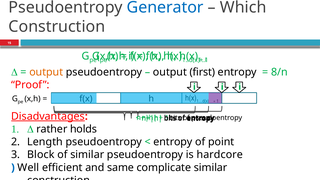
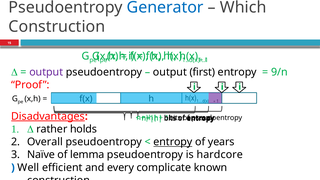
output colour: orange -> purple (46, 72)
8/n: 8/n -> 9/n (279, 72)
Length: Length -> Overall (45, 142)
entropy underline: none -> present (173, 142)
point: point -> years (221, 142)
Block: Block -> Naïve (41, 155)
of similar: similar -> lemma (87, 155)
same: same -> every (121, 168)
complicate similar: similar -> known (211, 168)
